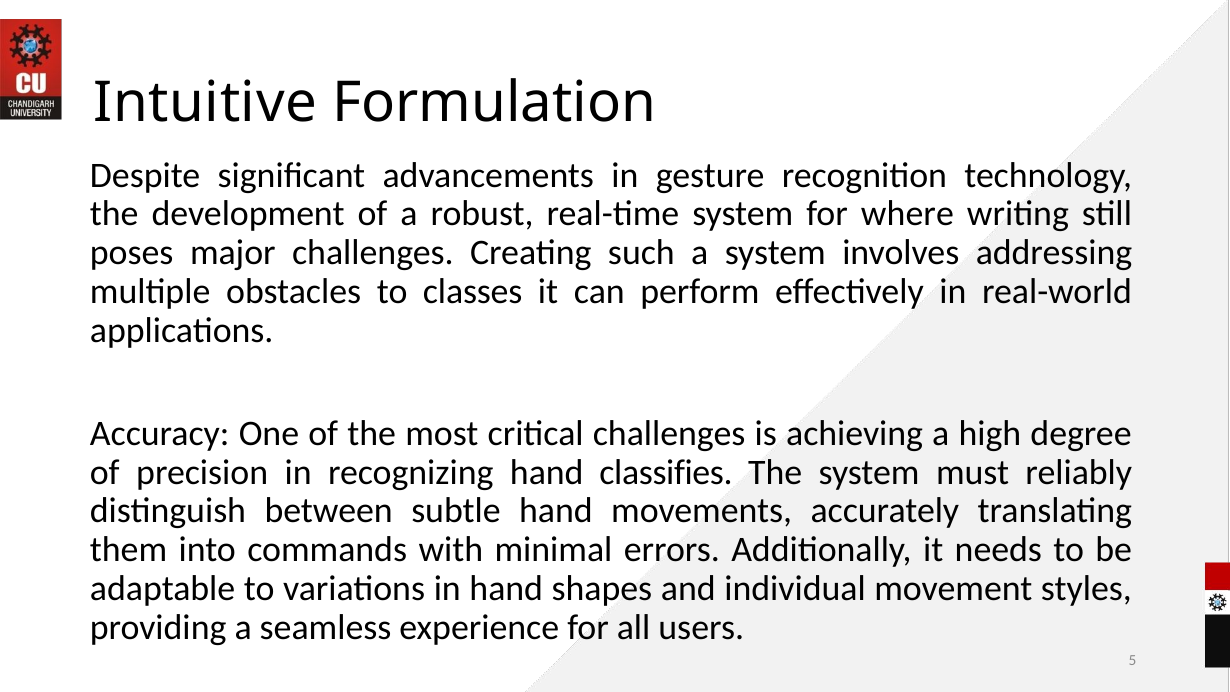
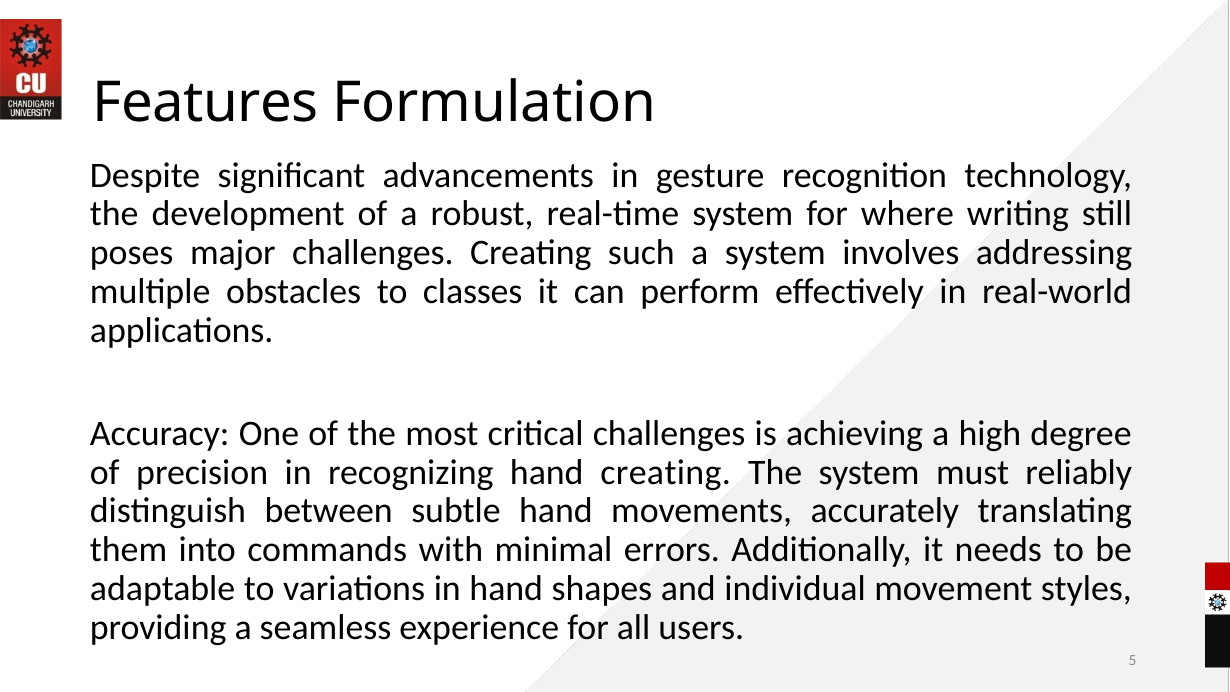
Intuitive: Intuitive -> Features (206, 103)
hand classifies: classifies -> creating (666, 472)
